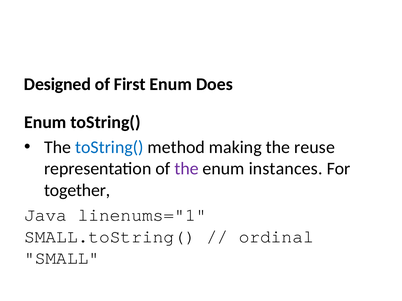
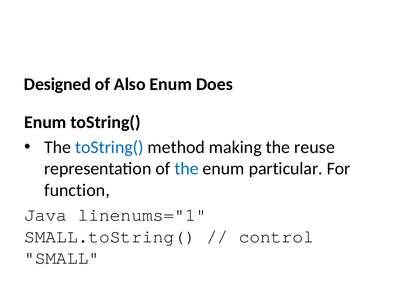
First: First -> Also (130, 84)
the colour: purple -> blue (186, 169)
instances: instances -> particular (286, 169)
together: together -> function (77, 190)
ordinal: ordinal -> control (276, 237)
